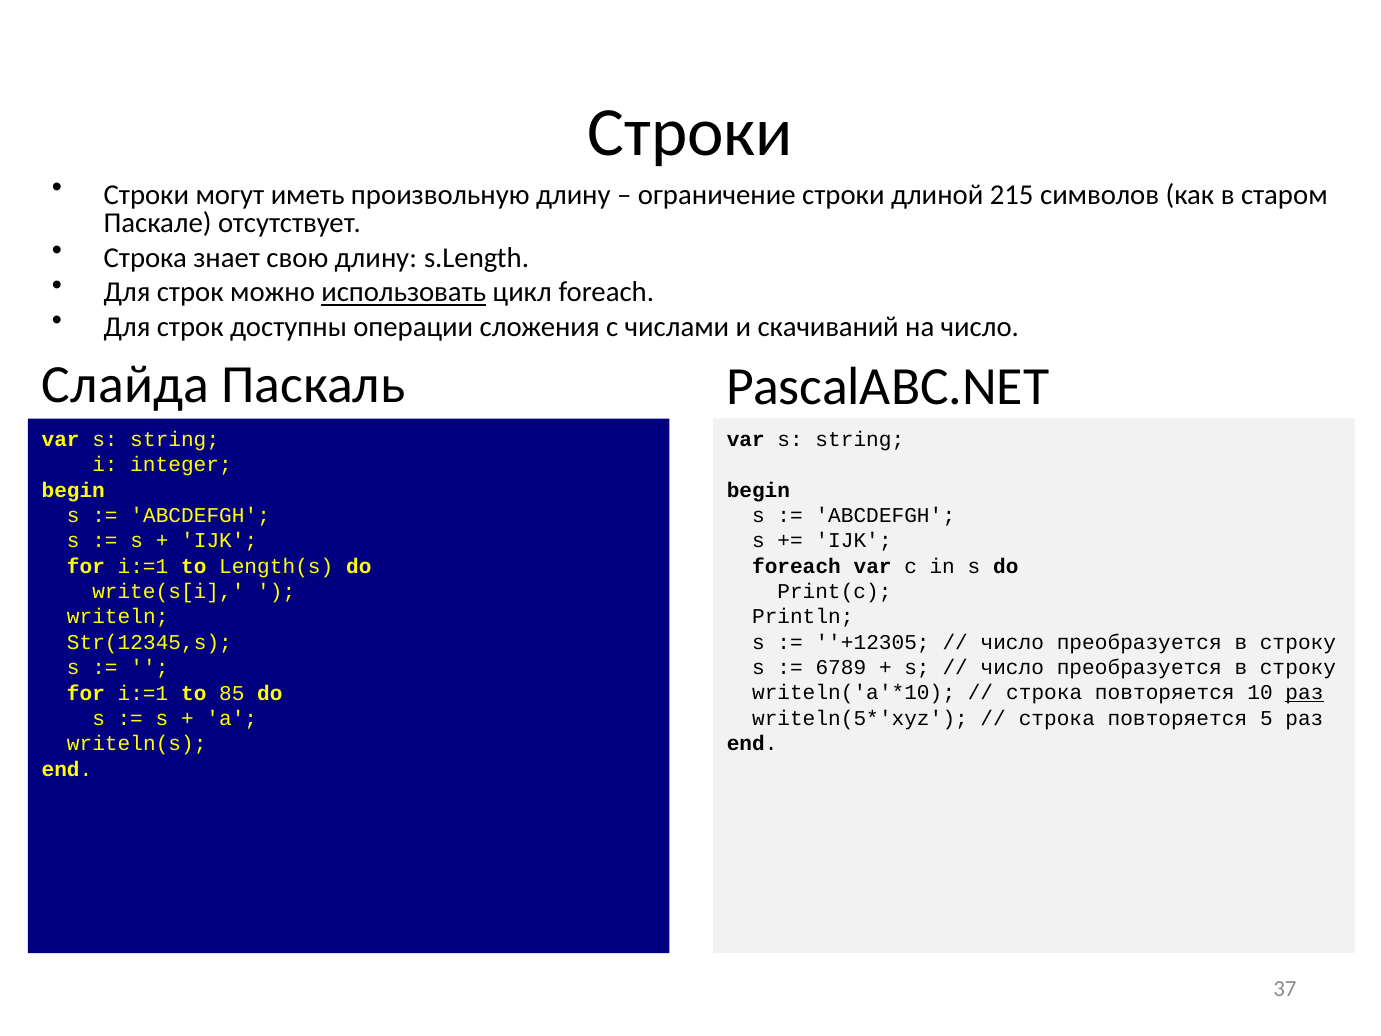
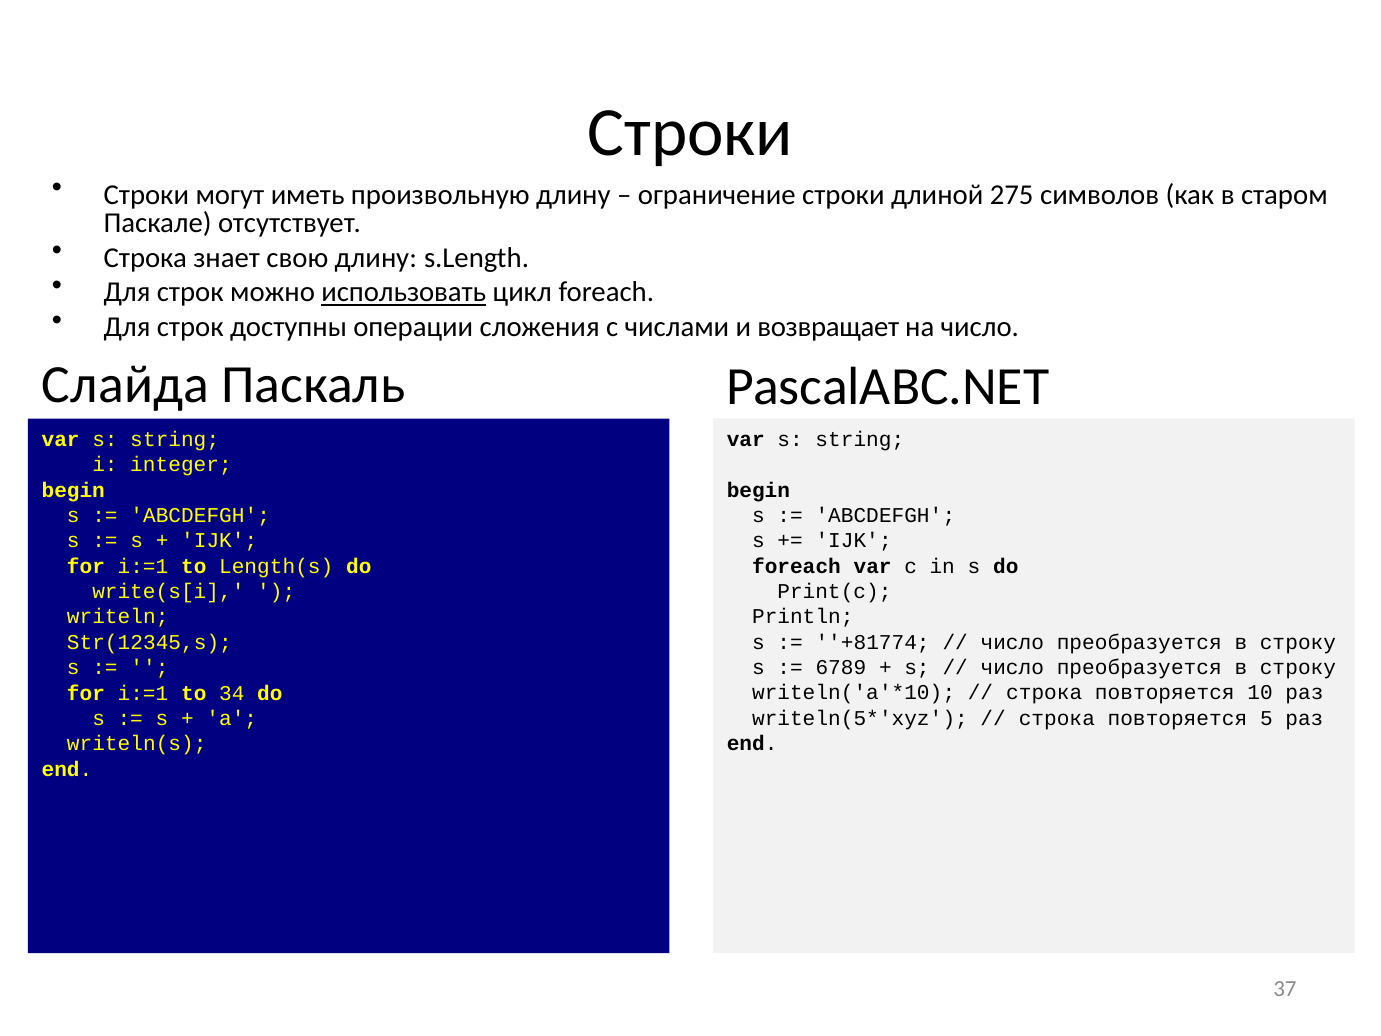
215: 215 -> 275 (1012, 195)
скачиваний: скачиваний -> возвращает (828, 327)
+12305: +12305 -> +81774 (873, 642)
раз underline: present -> none (1304, 693)
85: 85 -> 34 (232, 693)
